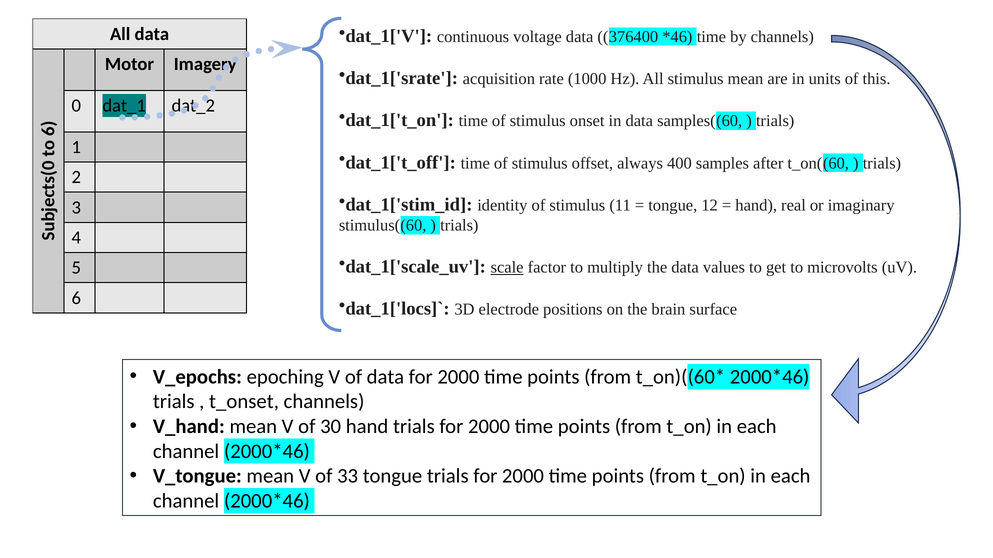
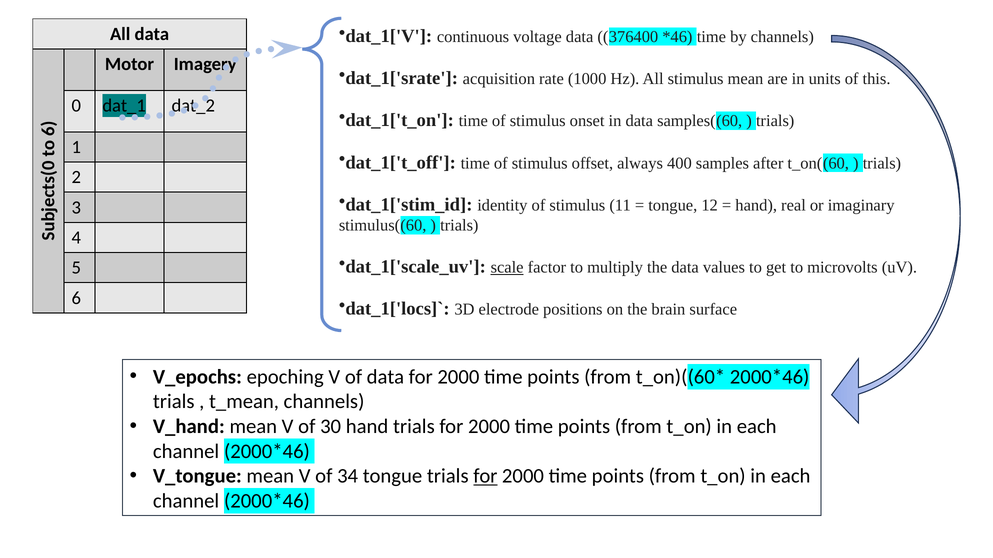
t_onset: t_onset -> t_mean (244, 402)
33: 33 -> 34 (348, 477)
for underline: none -> present (485, 477)
